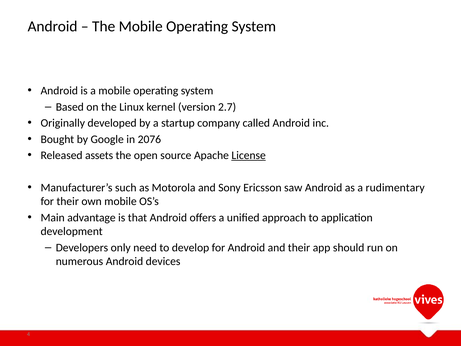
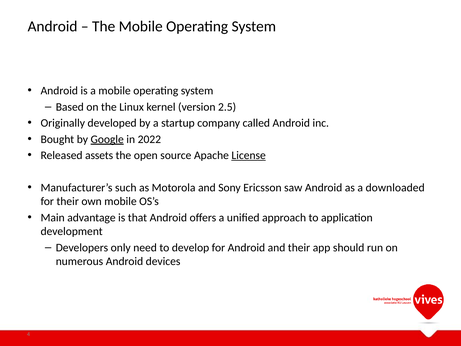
2.7: 2.7 -> 2.5 (227, 107)
Google underline: none -> present (107, 139)
2076: 2076 -> 2022 (149, 139)
rudimentary: rudimentary -> downloaded (395, 188)
